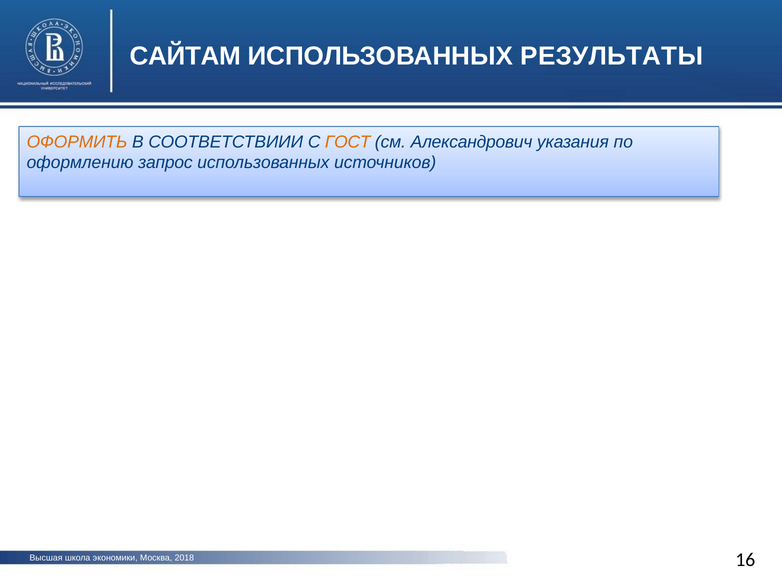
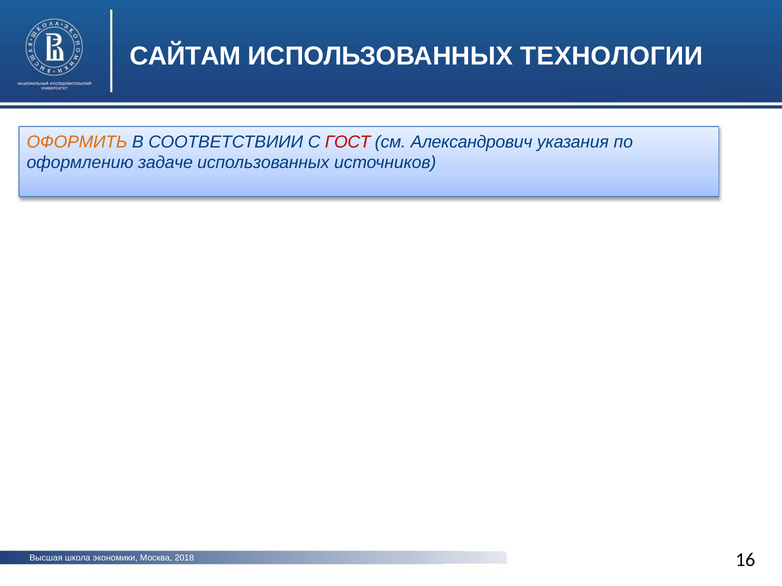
РЕЗУЛЬТАТЫ: РЕЗУЛЬТАТЫ -> ТЕХНОЛОГИИ (612, 56)
ГОСТ colour: orange -> red (348, 142)
запрос: запрос -> задаче (165, 163)
